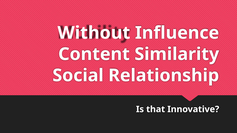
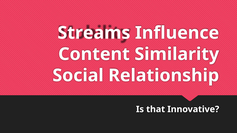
Without: Without -> Streams (94, 33)
